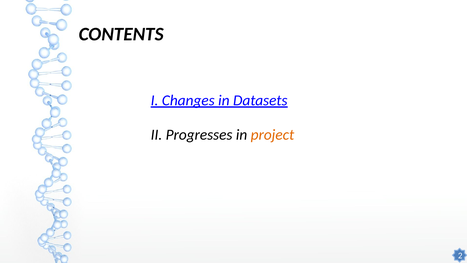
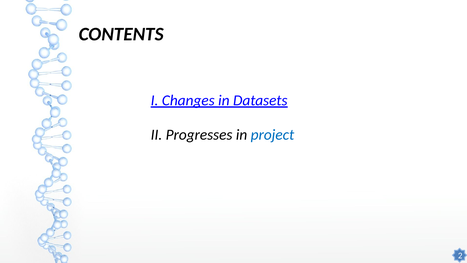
project colour: orange -> blue (272, 135)
